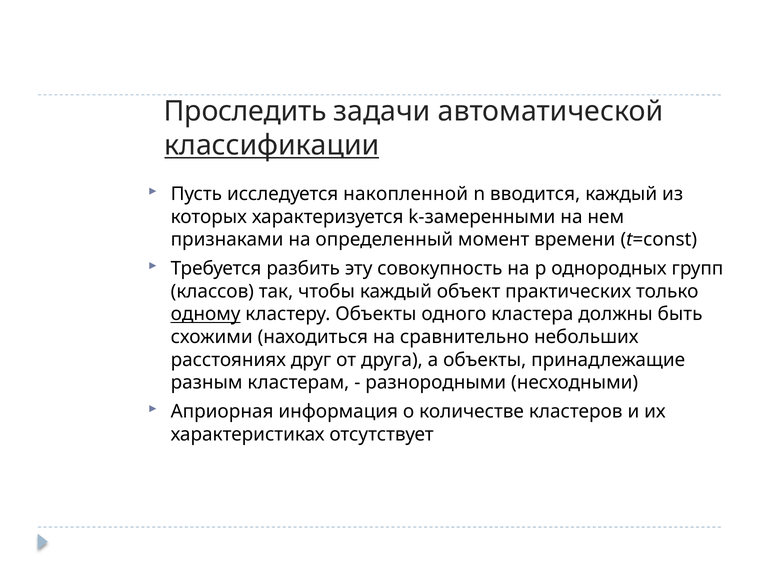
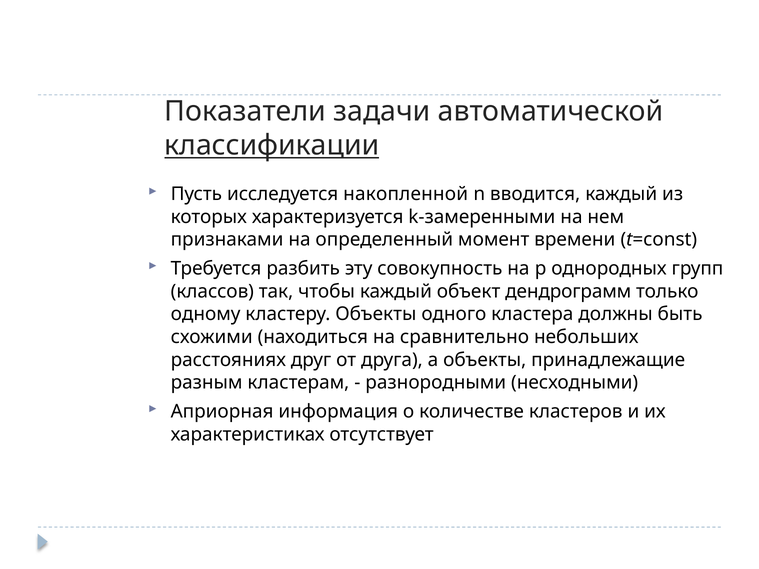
Проследить: Проследить -> Показатели (245, 111)
практических: практических -> дендрограмм (568, 292)
одному underline: present -> none (206, 314)
